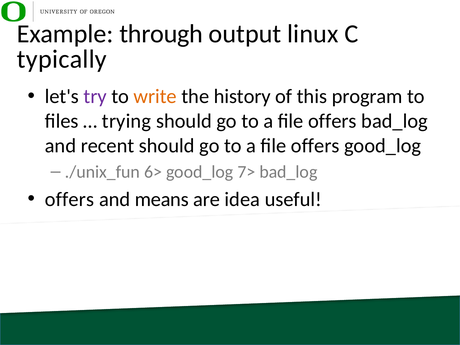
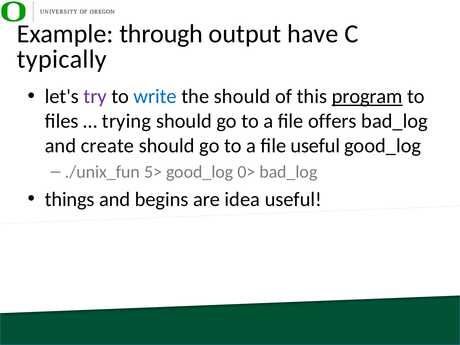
linux: linux -> have (313, 34)
write colour: orange -> blue (155, 97)
the history: history -> should (242, 97)
program underline: none -> present (367, 97)
recent: recent -> create (107, 146)
offers: offers -> useful (315, 146)
6>: 6> -> 5> (153, 172)
7>: 7> -> 0> (246, 172)
offers: offers -> things (70, 199)
means: means -> begins (162, 199)
